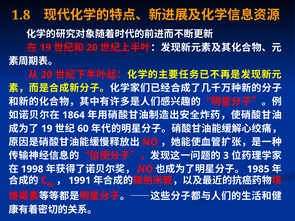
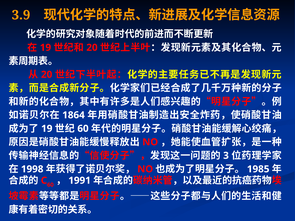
1.8: 1.8 -> 3.9 (21, 15)
